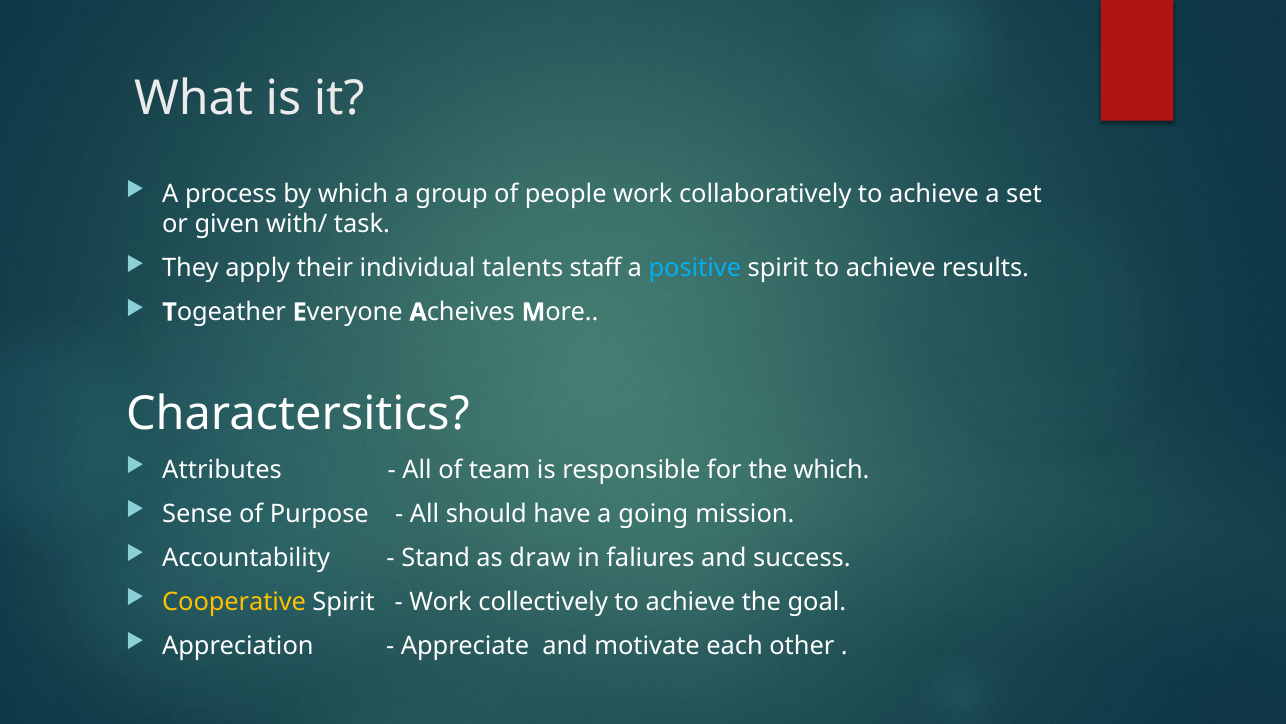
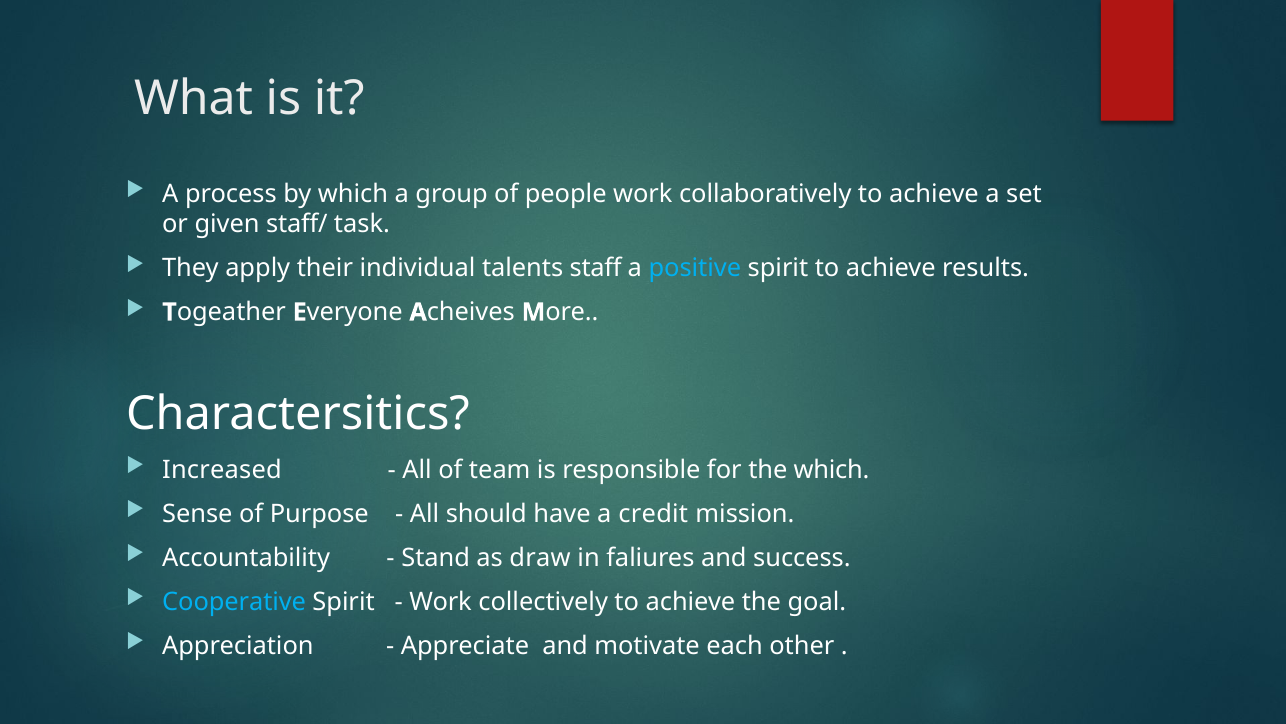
with/: with/ -> staff/ (297, 224)
Attributes: Attributes -> Increased (222, 469)
going: going -> credit (653, 513)
Cooperative colour: yellow -> light blue (234, 601)
